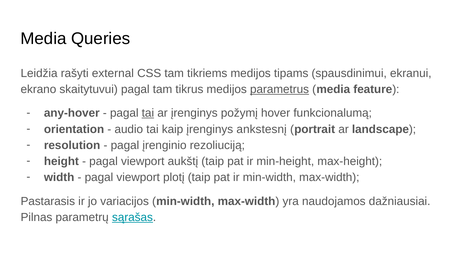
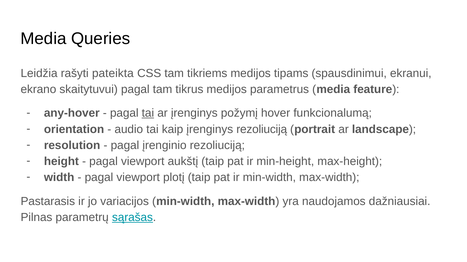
external: external -> pateikta (113, 73)
parametrus underline: present -> none (280, 90)
įrenginys ankstesnį: ankstesnį -> rezoliuciją (262, 130)
